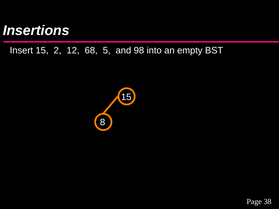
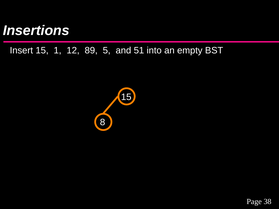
2: 2 -> 1 (58, 50)
68: 68 -> 89 (91, 50)
98: 98 -> 51 (139, 50)
